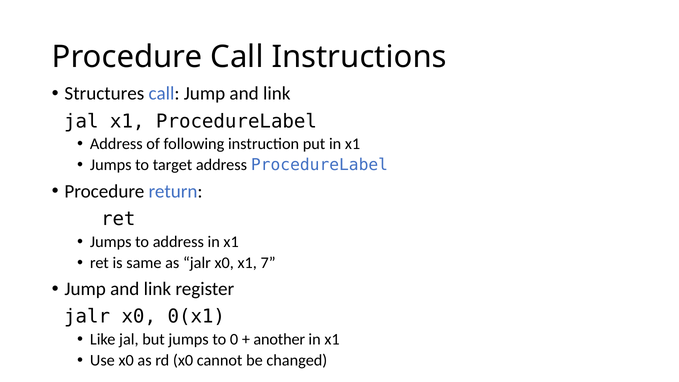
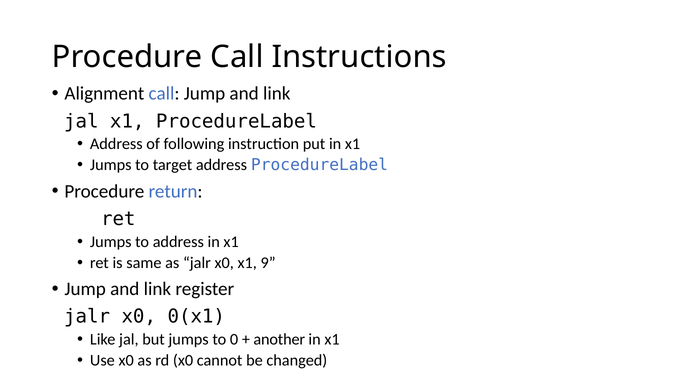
Structures: Structures -> Alignment (104, 94)
7: 7 -> 9 (268, 263)
